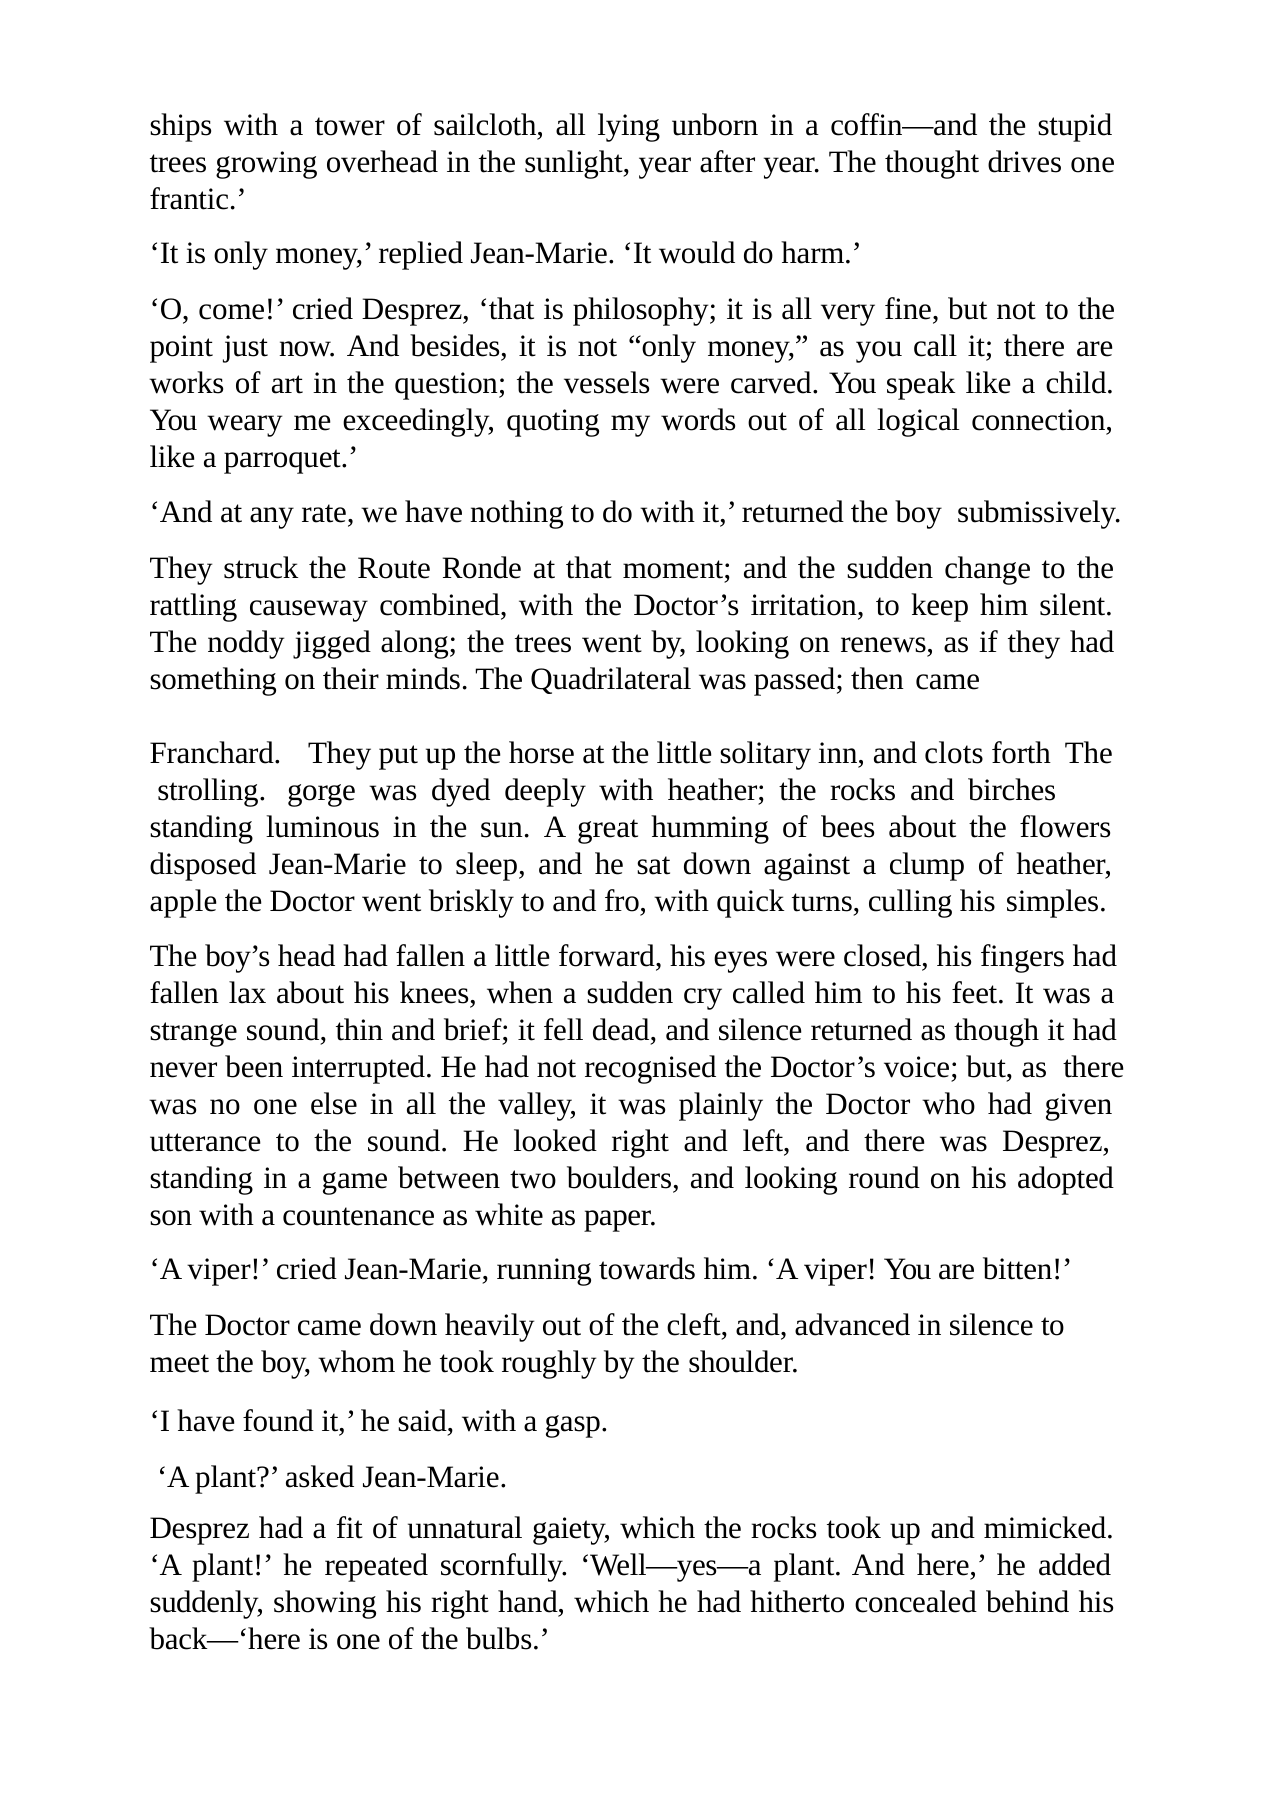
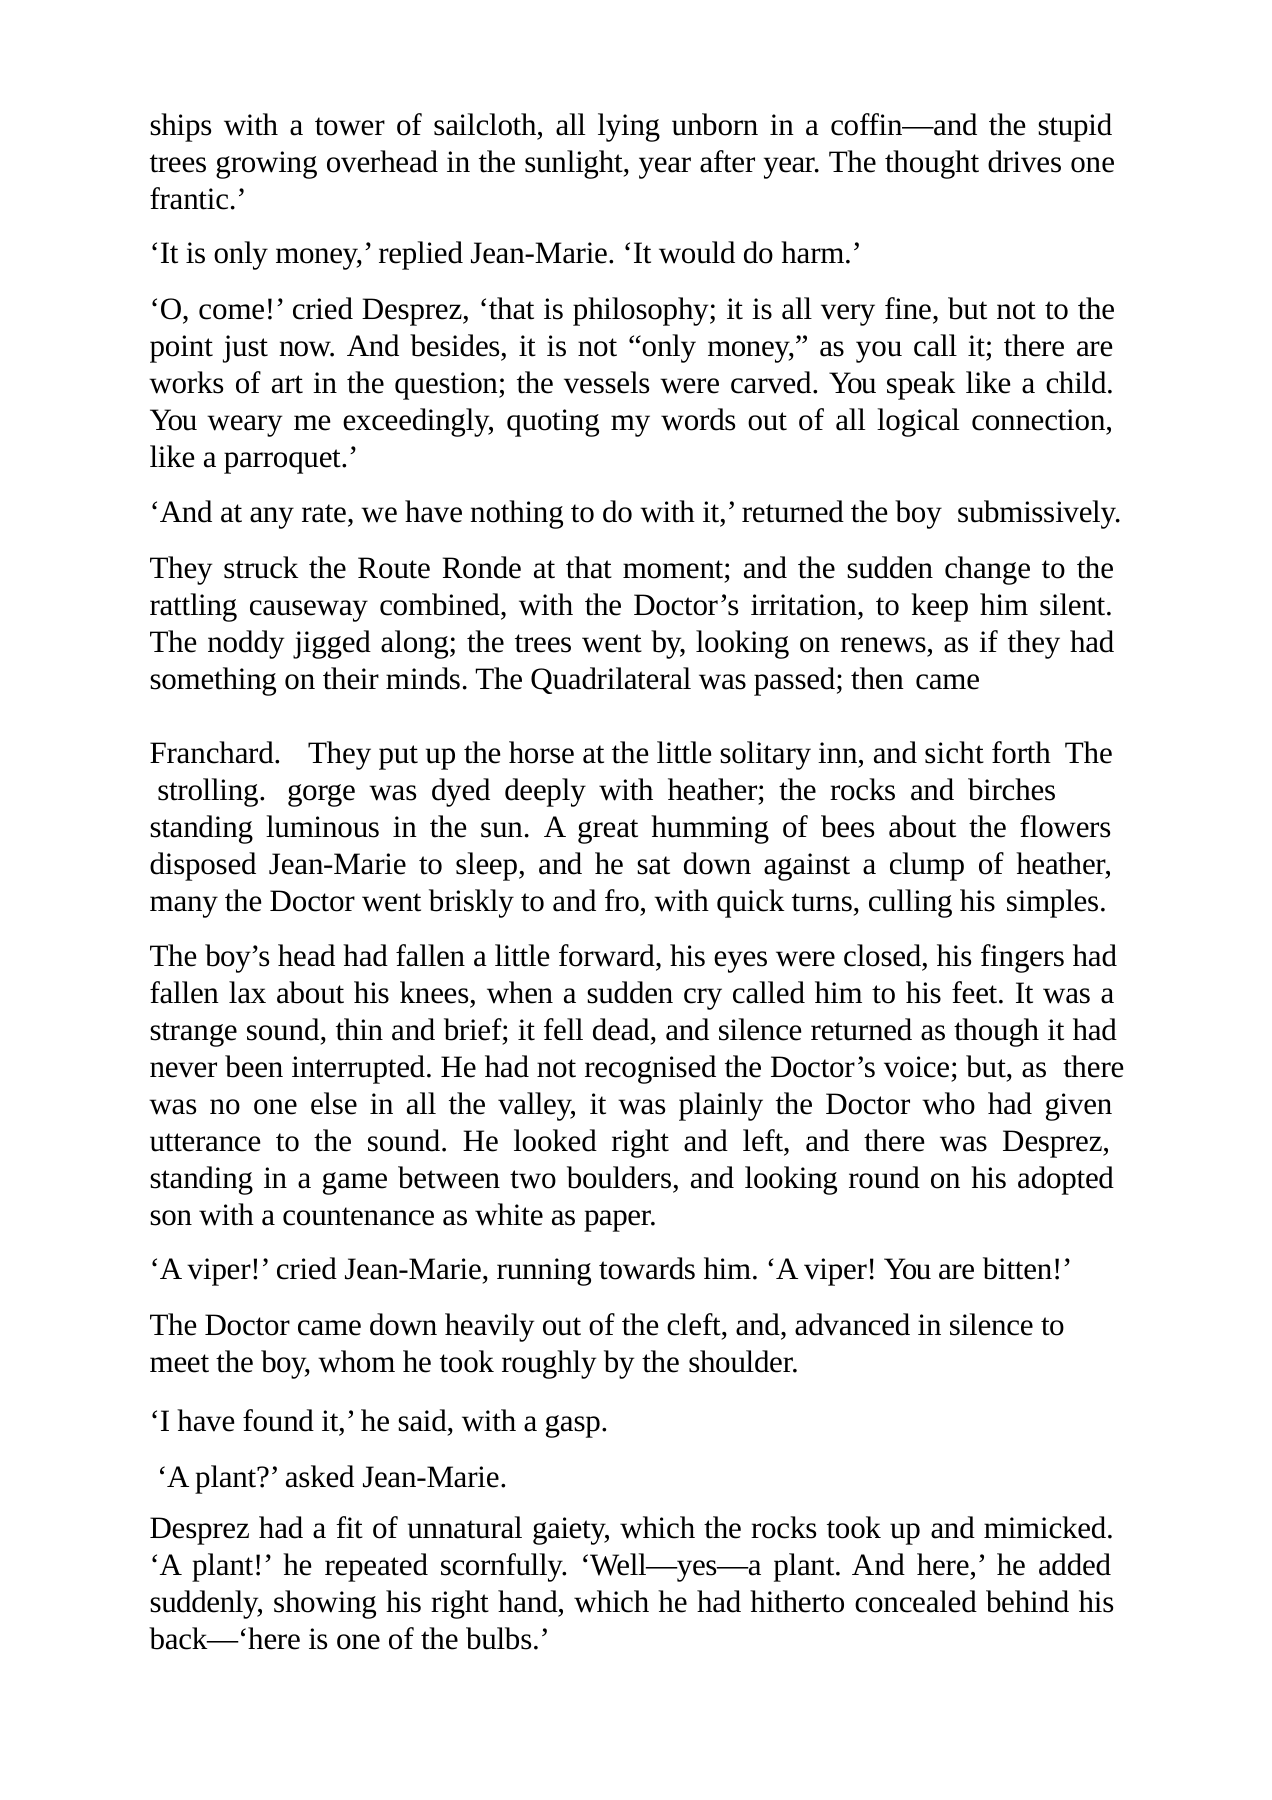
clots: clots -> sicht (954, 753)
apple: apple -> many (184, 901)
